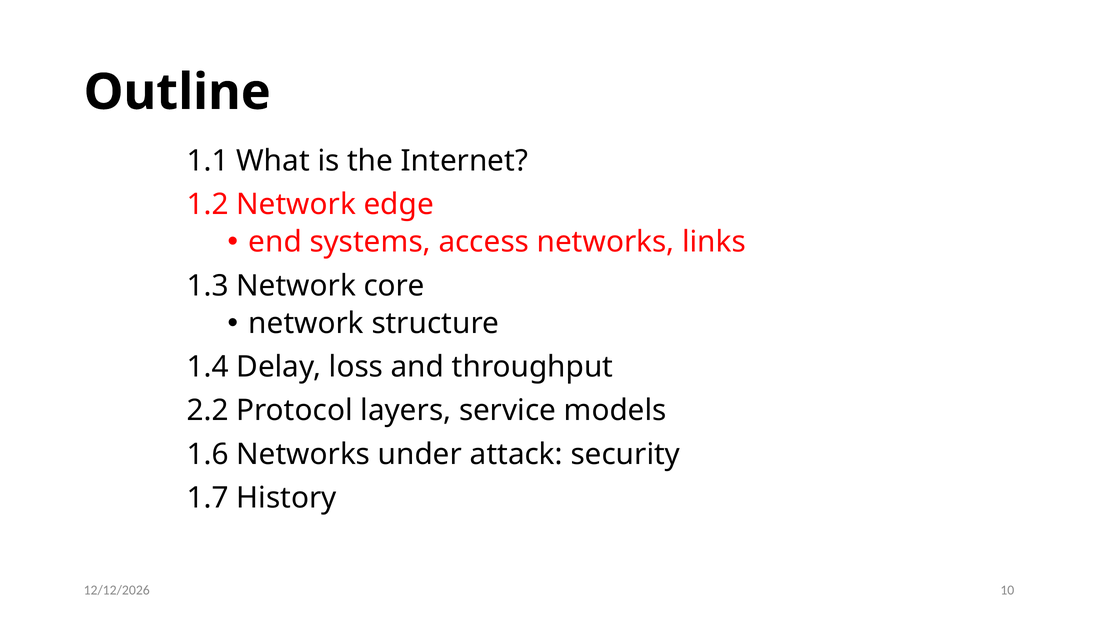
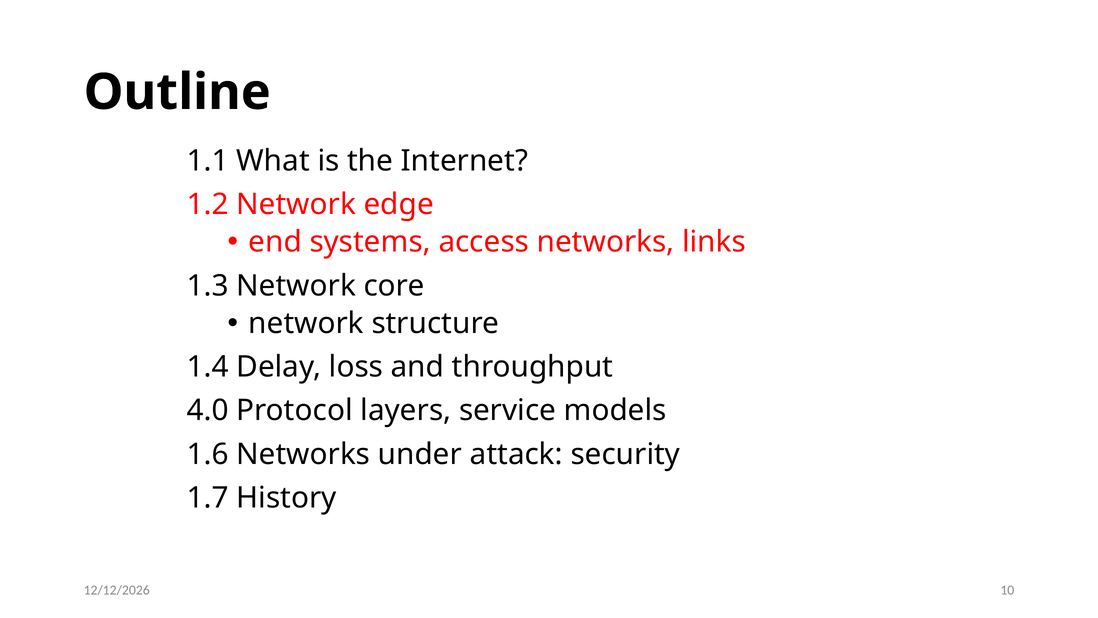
2.2: 2.2 -> 4.0 (208, 410)
